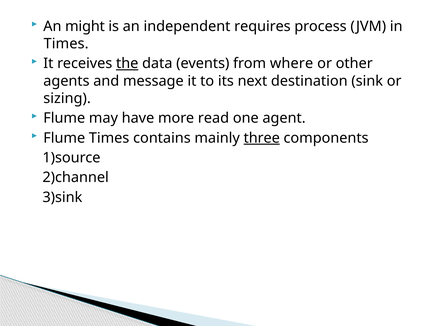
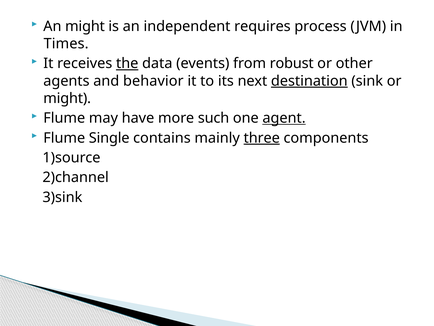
where: where -> robust (292, 63)
message: message -> behavior (153, 81)
destination underline: none -> present (309, 81)
sizing: sizing -> might (67, 98)
read: read -> such (214, 118)
agent underline: none -> present (284, 118)
Flume Times: Times -> Single (109, 138)
